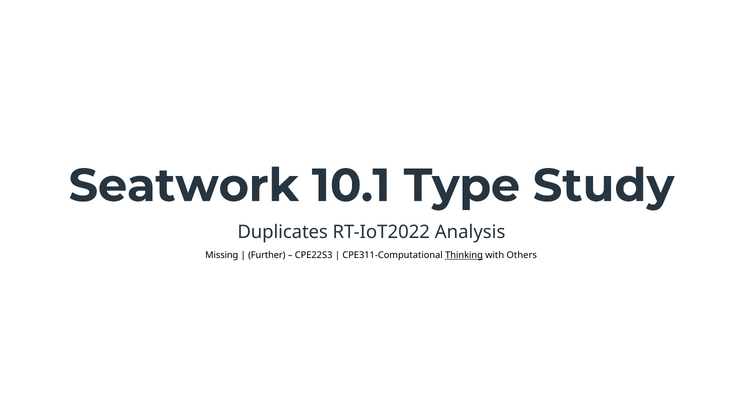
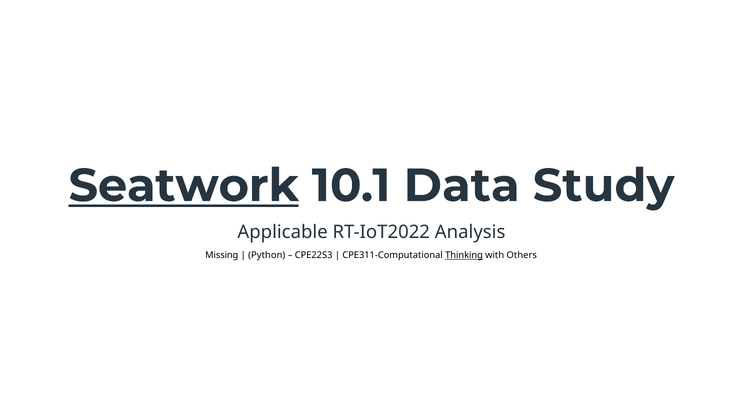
Seatwork underline: none -> present (184, 186)
Type: Type -> Data (462, 186)
Duplicates: Duplicates -> Applicable (283, 232)
Further: Further -> Python (267, 255)
